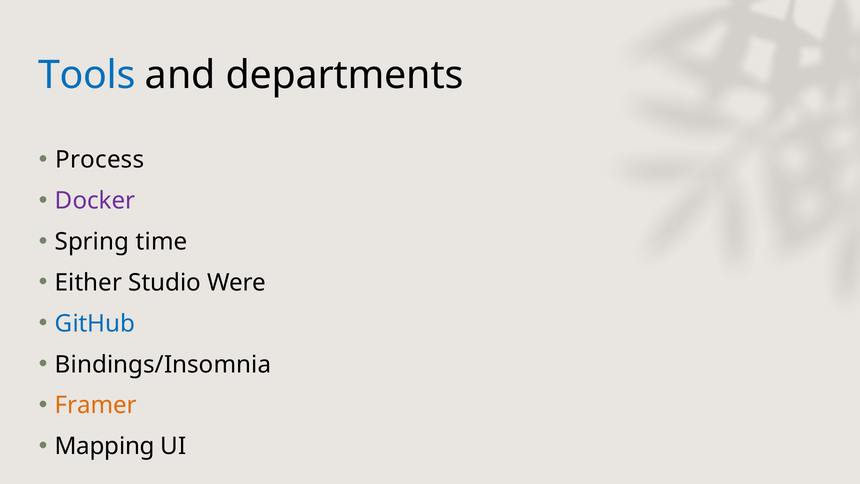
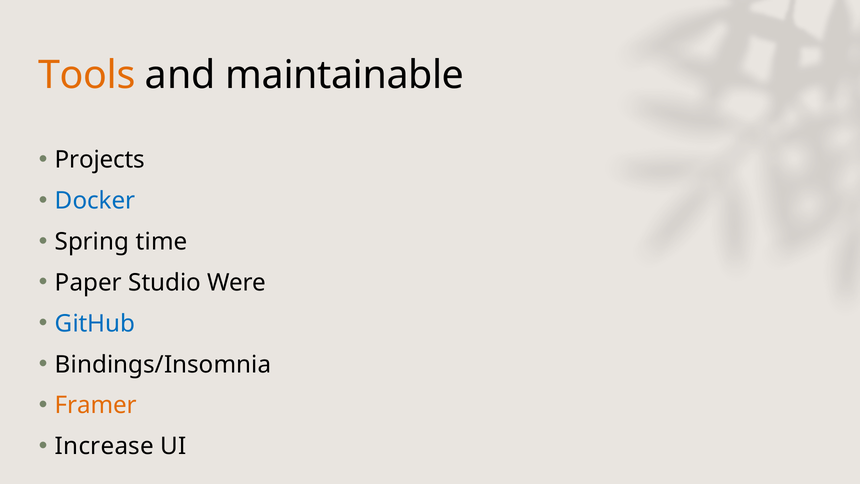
Tools colour: blue -> orange (87, 75)
departments: departments -> maintainable (345, 75)
Process: Process -> Projects (100, 160)
Docker colour: purple -> blue (95, 201)
Either: Either -> Paper (88, 283)
Mapping: Mapping -> Increase (104, 446)
